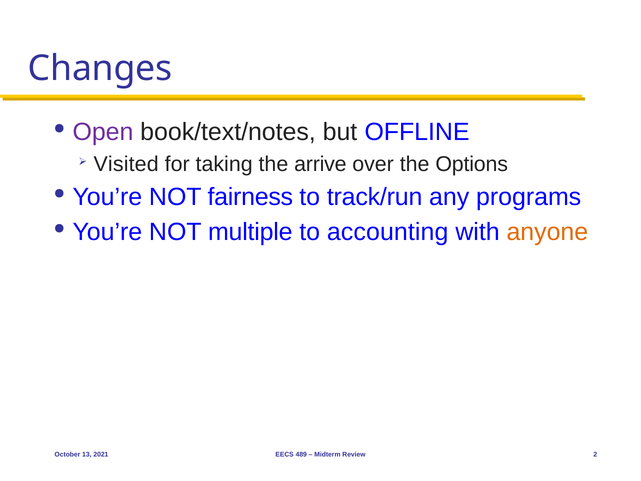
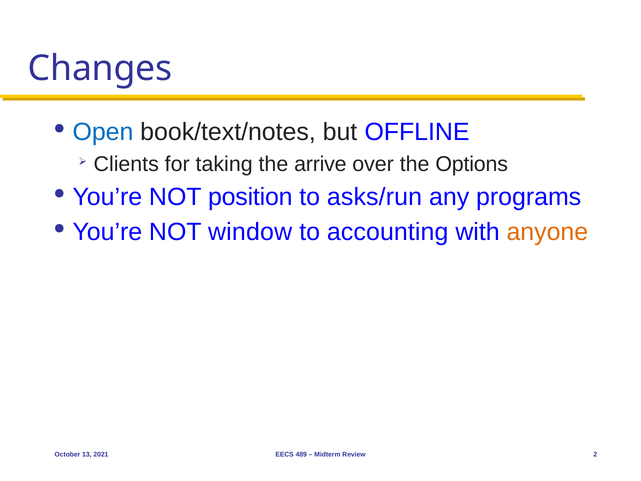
Open colour: purple -> blue (103, 132)
Visited: Visited -> Clients (126, 164)
fairness: fairness -> position (250, 197)
track/run: track/run -> asks/run (374, 197)
multiple: multiple -> window (250, 232)
